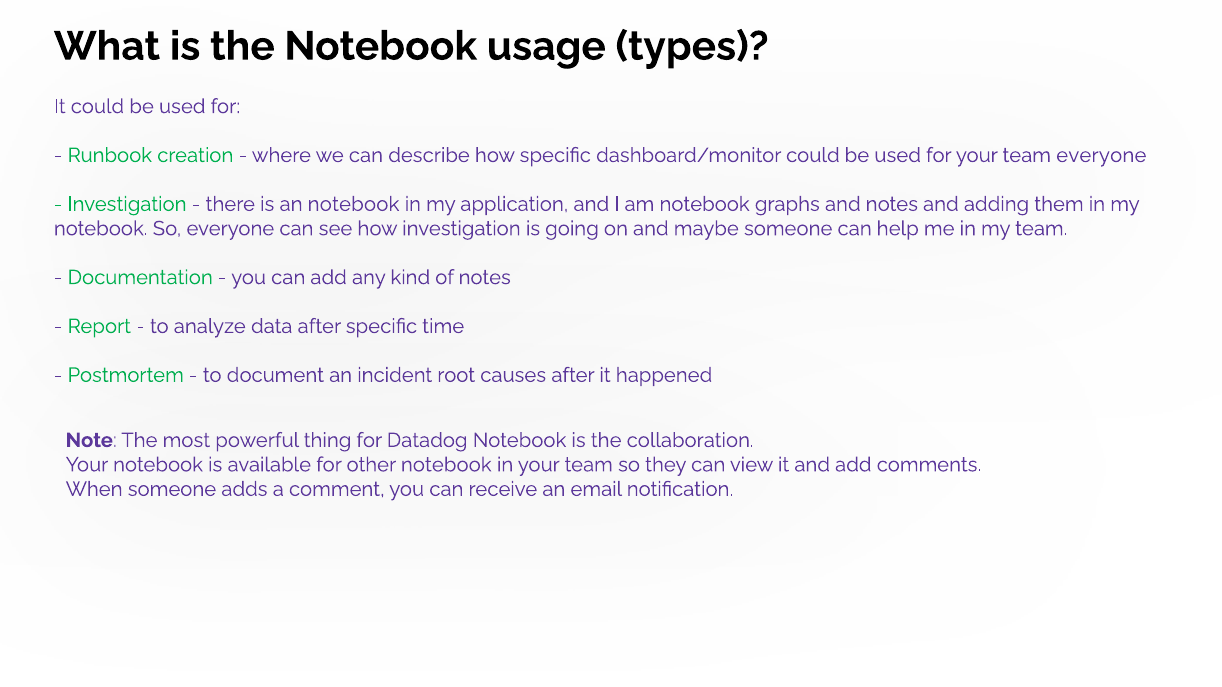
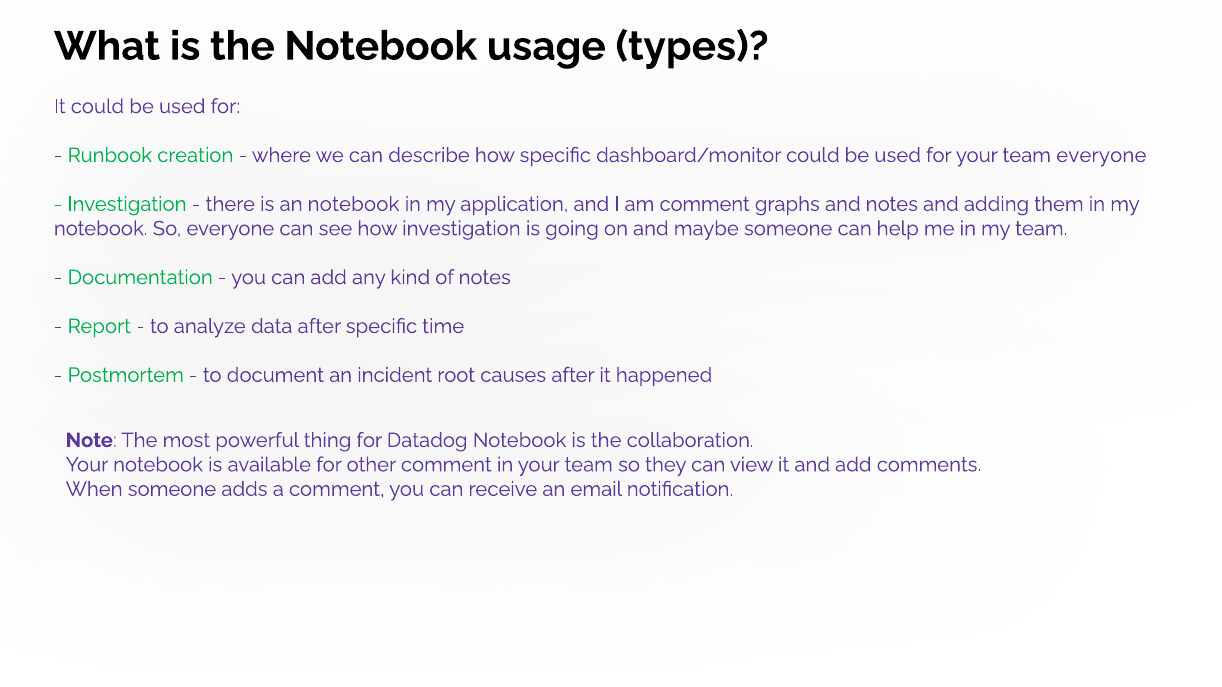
am notebook: notebook -> comment (705, 204)
other notebook: notebook -> comment (446, 465)
